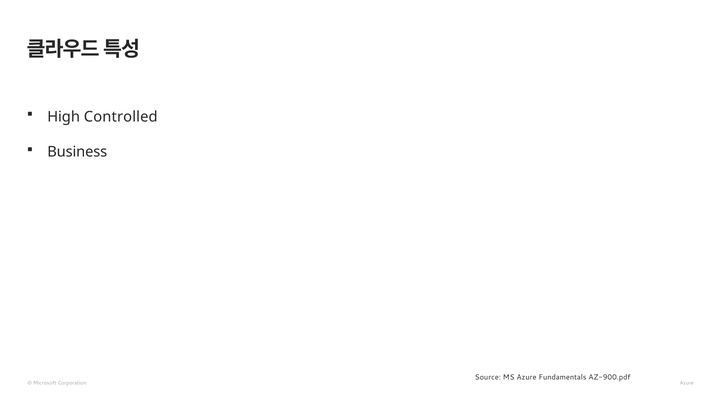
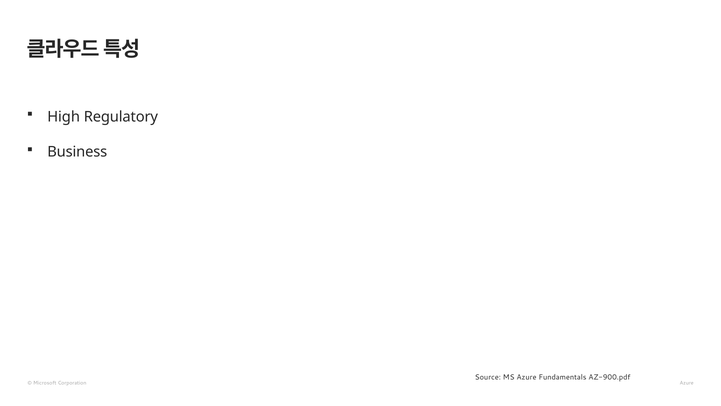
Controlled: Controlled -> Regulatory (121, 117)
